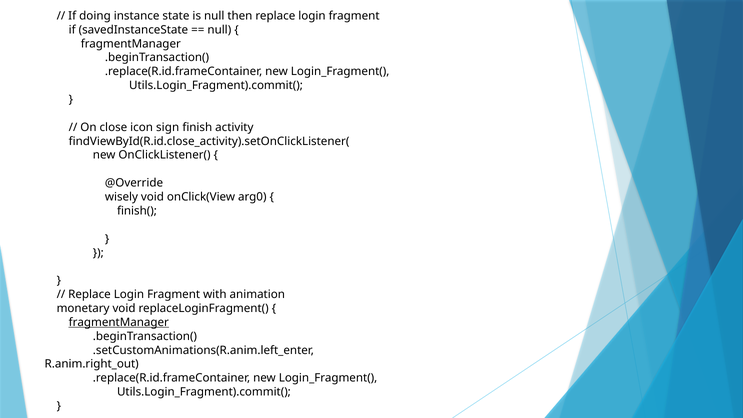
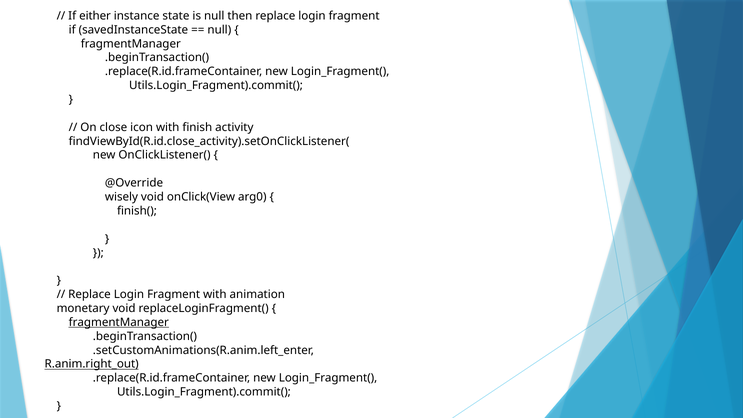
doing: doing -> either (95, 16)
icon sign: sign -> with (168, 127)
R.anim.right_out underline: none -> present (92, 364)
